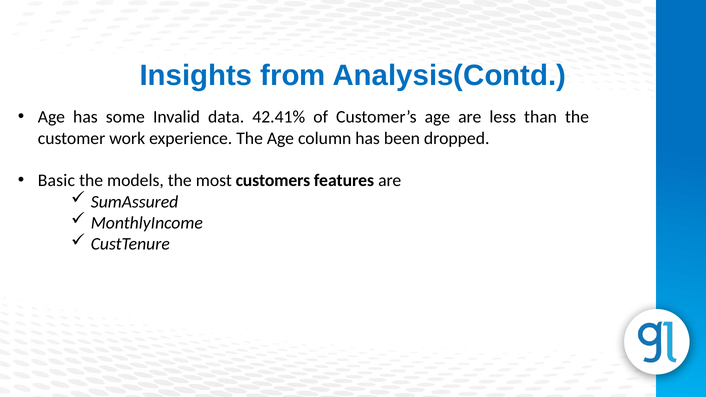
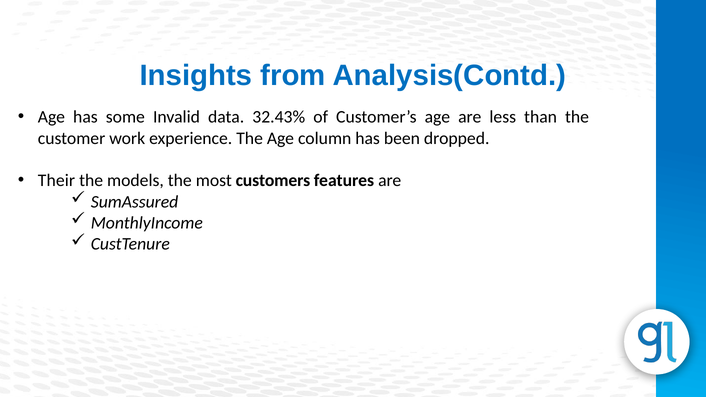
42.41%: 42.41% -> 32.43% (279, 117)
Basic: Basic -> Their (56, 181)
